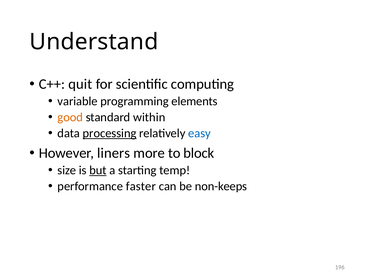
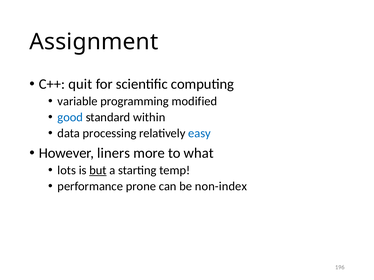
Understand: Understand -> Assignment (94, 42)
elements: elements -> modified (194, 102)
good colour: orange -> blue (70, 118)
processing underline: present -> none (110, 134)
block: block -> what (199, 153)
size: size -> lots (67, 171)
faster: faster -> prone (141, 187)
non-keeps: non-keeps -> non-index (221, 187)
